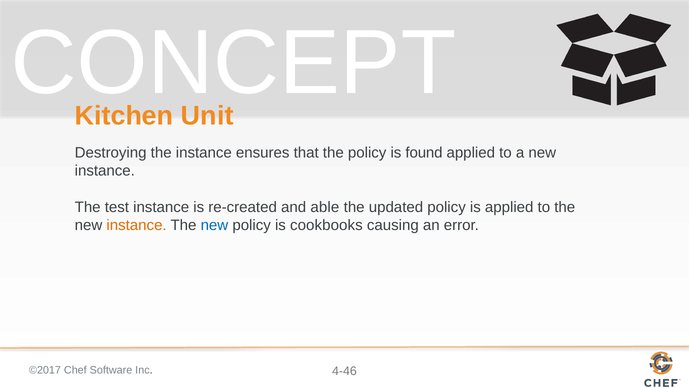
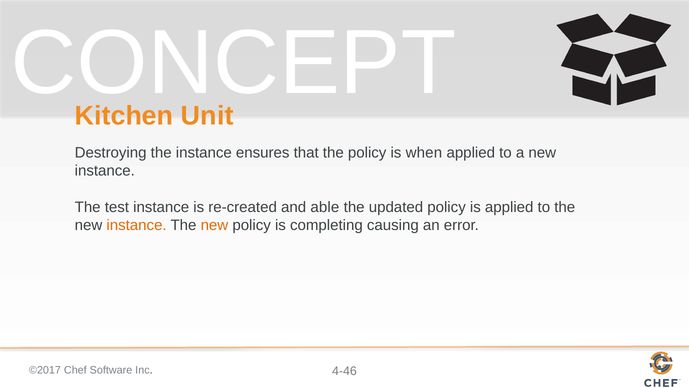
found: found -> when (424, 153)
new colour: blue -> orange (214, 225)
cookbooks: cookbooks -> completing (326, 225)
